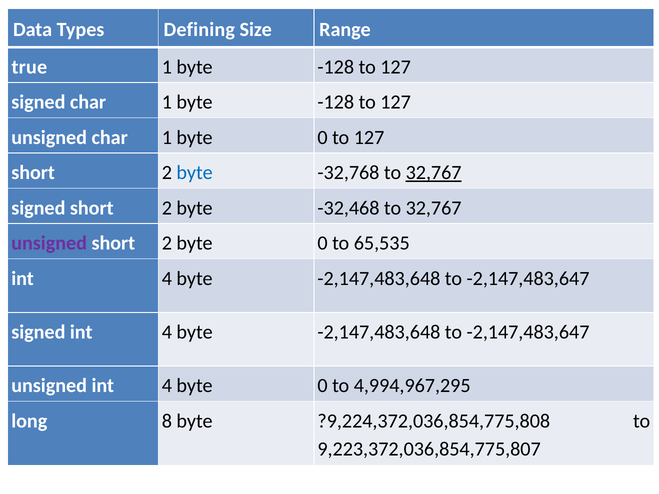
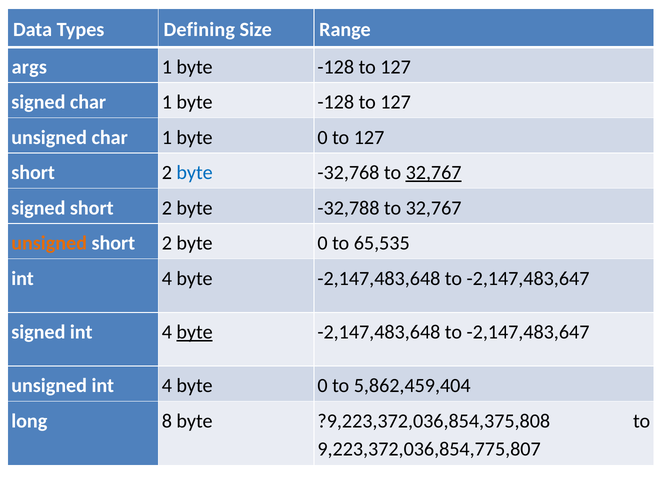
true: true -> args (29, 67)
-32,468: -32,468 -> -32,788 (348, 208)
unsigned colour: purple -> orange (49, 243)
byte underline: none -> present (195, 332)
4,994,967,295: 4,994,967,295 -> 5,862,459,404 (412, 386)
?9,224,372,036,854,775,808: ?9,224,372,036,854,775,808 -> ?9,223,372,036,854,375,808 (434, 421)
